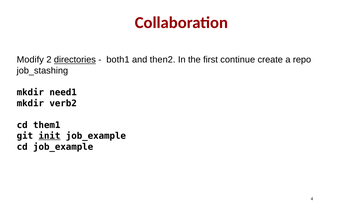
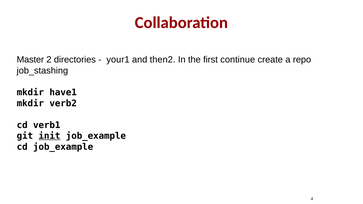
Modify: Modify -> Master (30, 60)
directories underline: present -> none (75, 60)
both1: both1 -> your1 (118, 60)
need1: need1 -> have1 (63, 92)
them1: them1 -> verb1 (47, 125)
